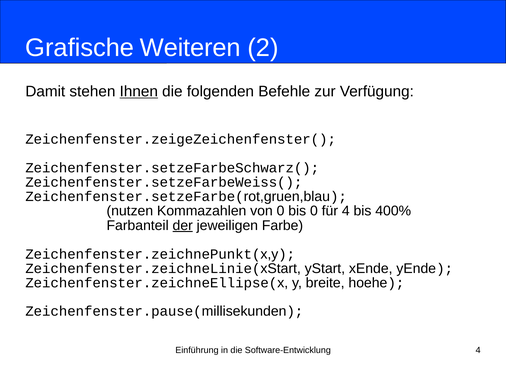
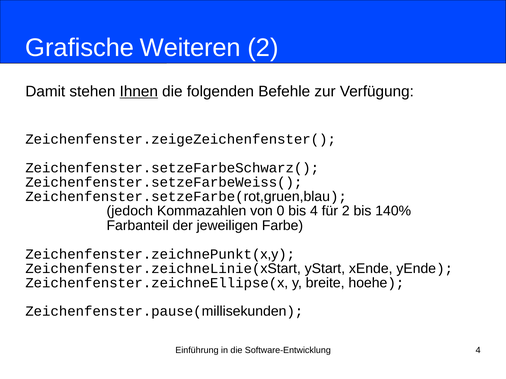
nutzen: nutzen -> jedoch (130, 211)
bis 0: 0 -> 4 (314, 211)
für 4: 4 -> 2 (346, 211)
400%: 400% -> 140% (393, 211)
der underline: present -> none (183, 226)
